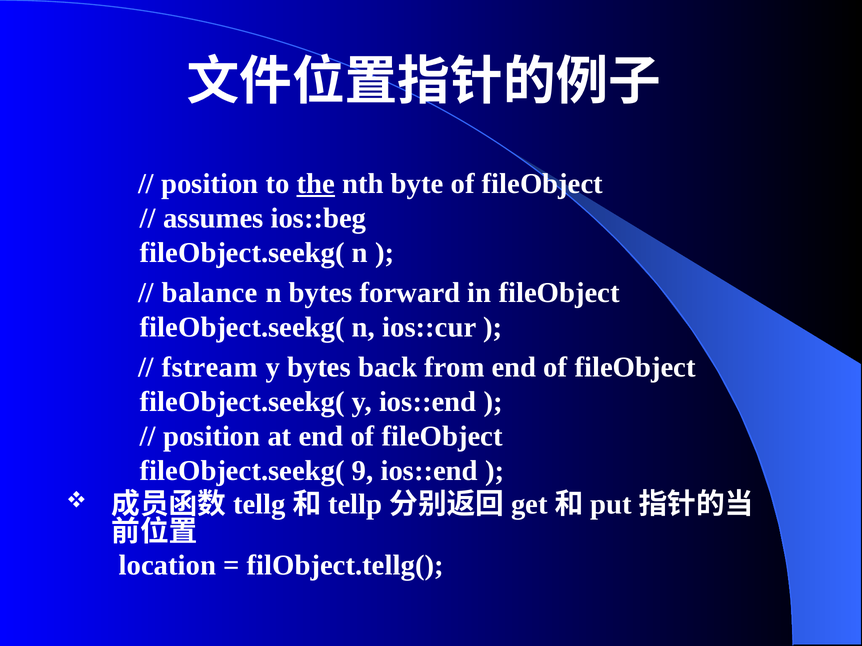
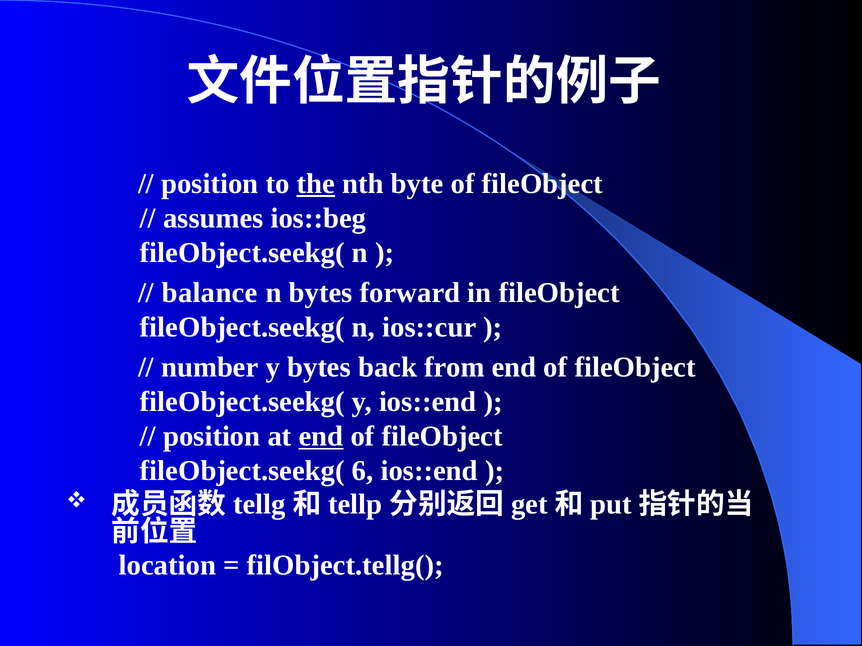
fstream: fstream -> number (210, 368)
end underline: none -> present (321, 437)
9: 9 -> 6 (363, 471)
